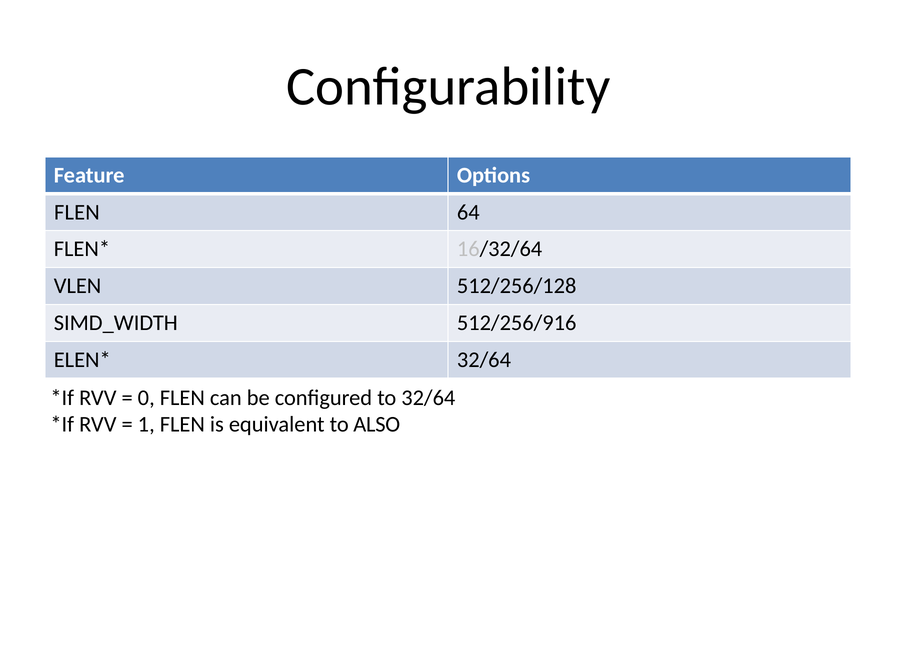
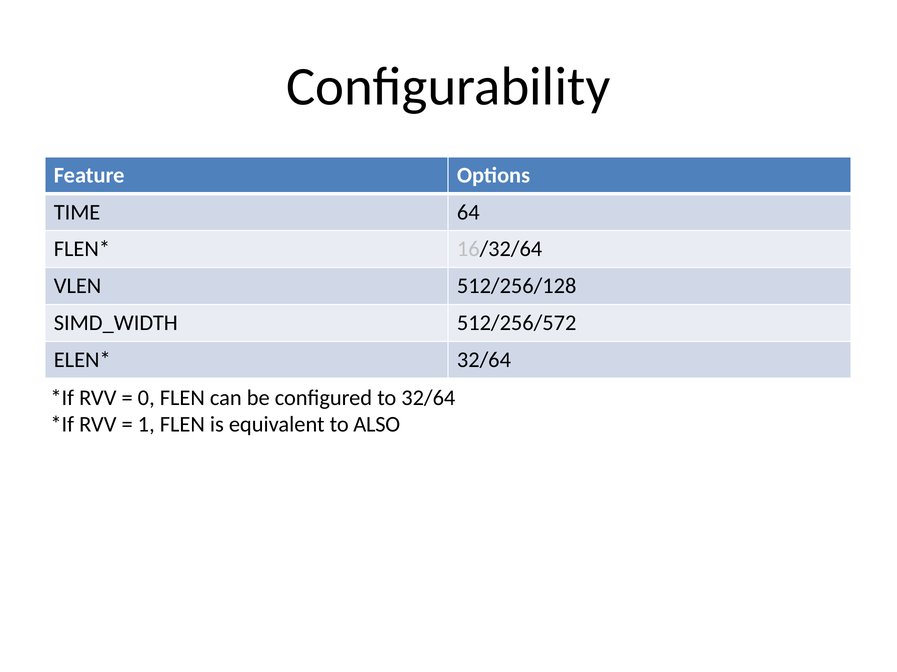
FLEN: FLEN -> TIME (77, 212)
512/256/916: 512/256/916 -> 512/256/572 (517, 323)
